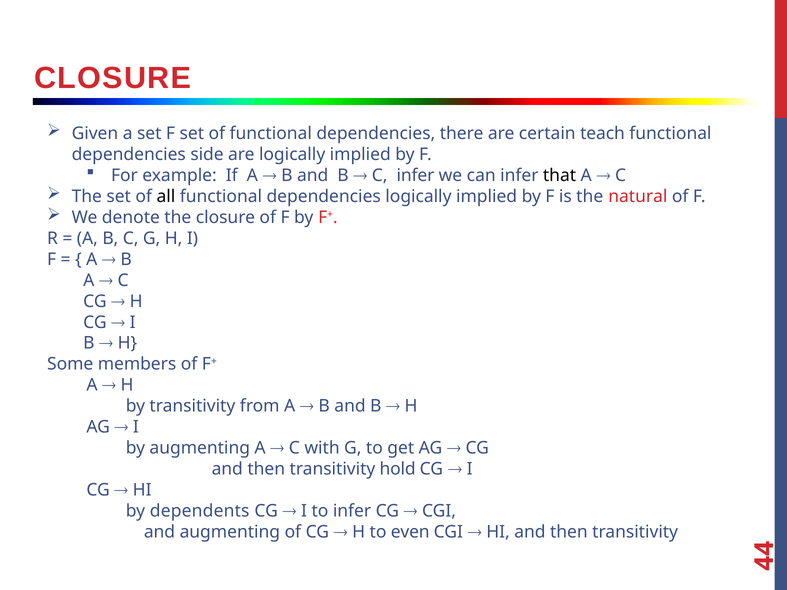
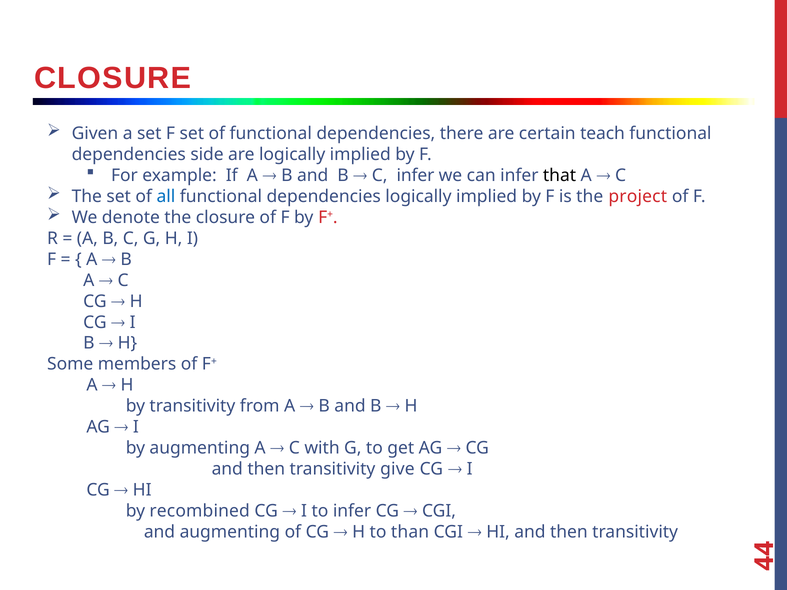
all colour: black -> blue (166, 197)
natural: natural -> project (638, 197)
hold: hold -> give (397, 469)
dependents: dependents -> recombined (200, 511)
even: even -> than (410, 532)
